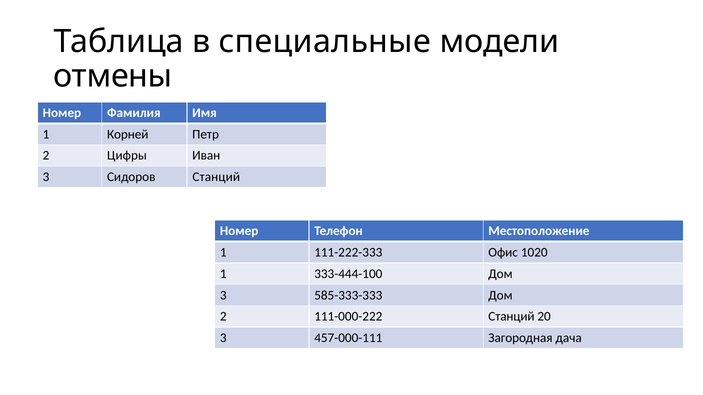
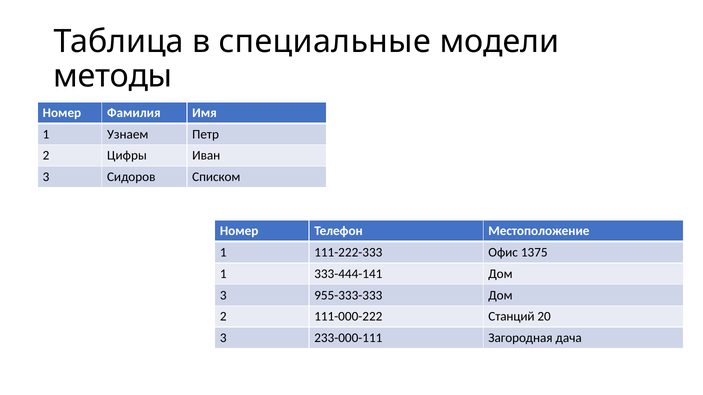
отмены: отмены -> методы (113, 76)
Корней: Корней -> Узнаем (128, 134)
Сидоров Станций: Станций -> Списком (216, 177)
1020: 1020 -> 1375 (534, 253)
333-444-100: 333-444-100 -> 333-444-141 (348, 274)
585-333-333: 585-333-333 -> 955-333-333 (348, 295)
457-000-111: 457-000-111 -> 233-000-111 (348, 338)
